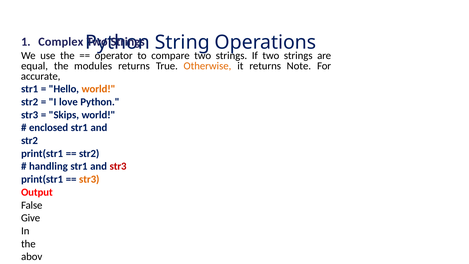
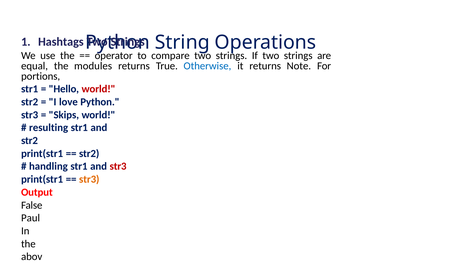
Complex: Complex -> Hashtags (61, 42)
Otherwise colour: orange -> blue (207, 66)
accurate: accurate -> portions (41, 76)
world colour: orange -> red (99, 89)
enclosed: enclosed -> resulting (49, 128)
Give: Give -> Paul (31, 218)
